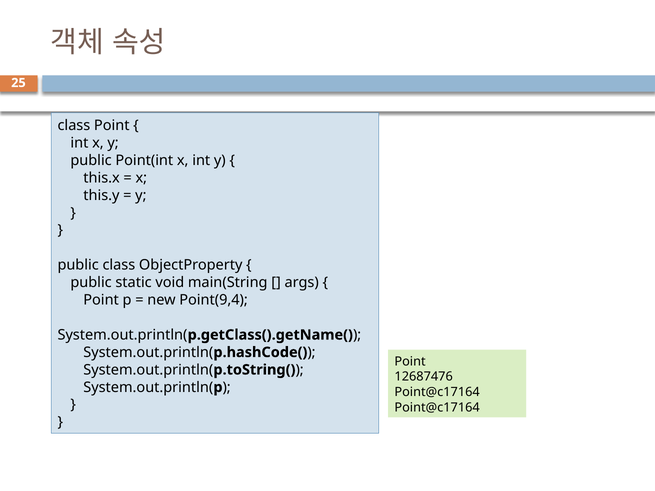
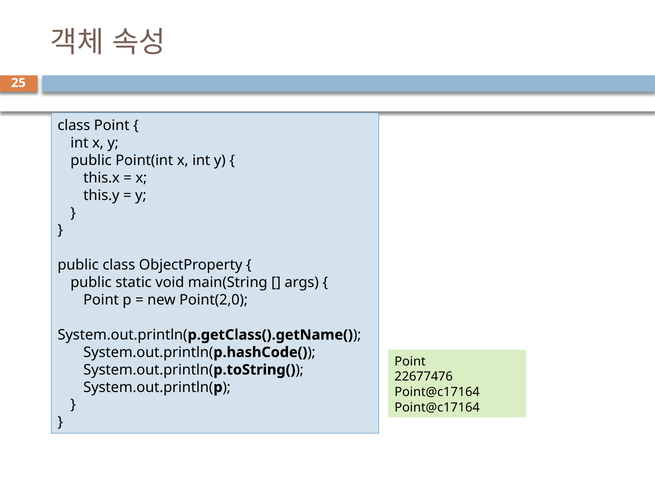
Point(9,4: Point(9,4 -> Point(2,0 (214, 300)
12687476: 12687476 -> 22677476 (424, 377)
